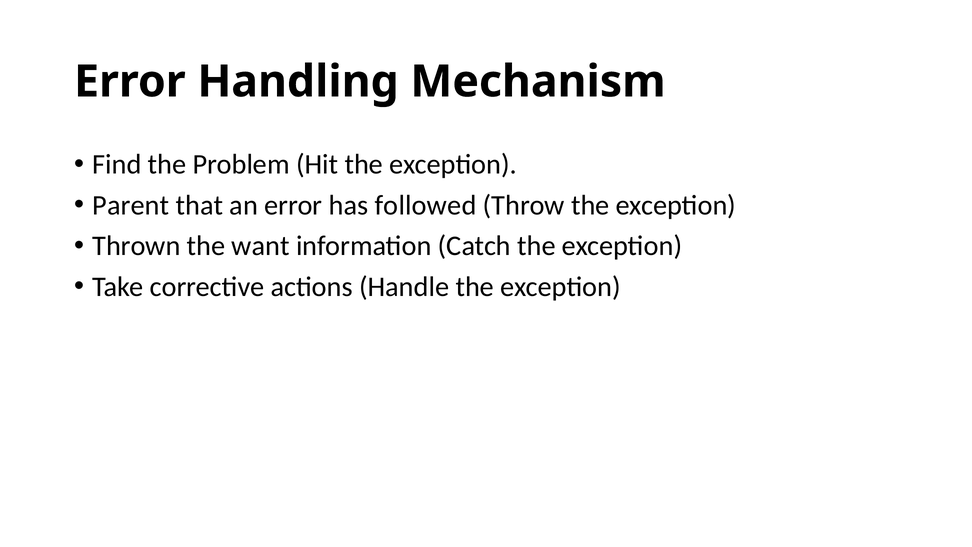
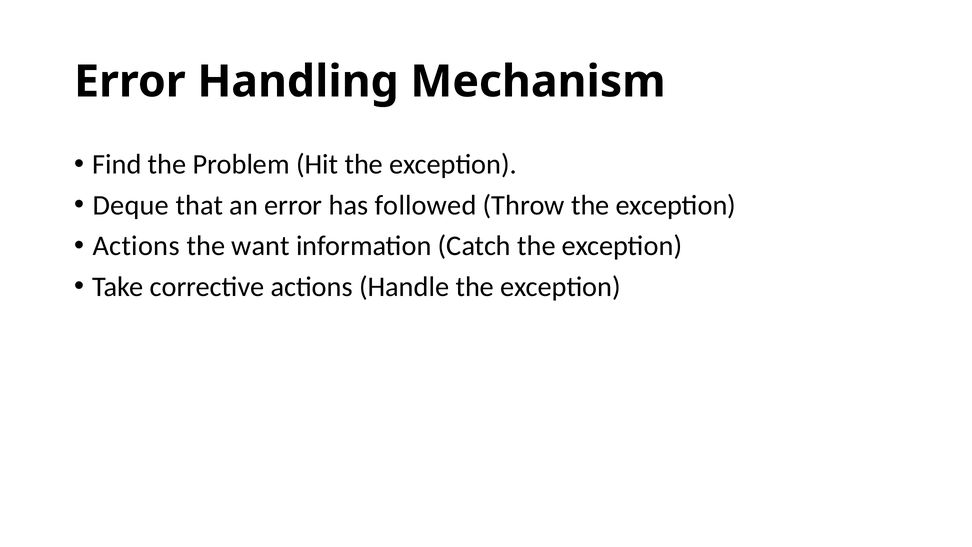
Parent: Parent -> Deque (131, 205)
Thrown: Thrown -> Actions (136, 246)
